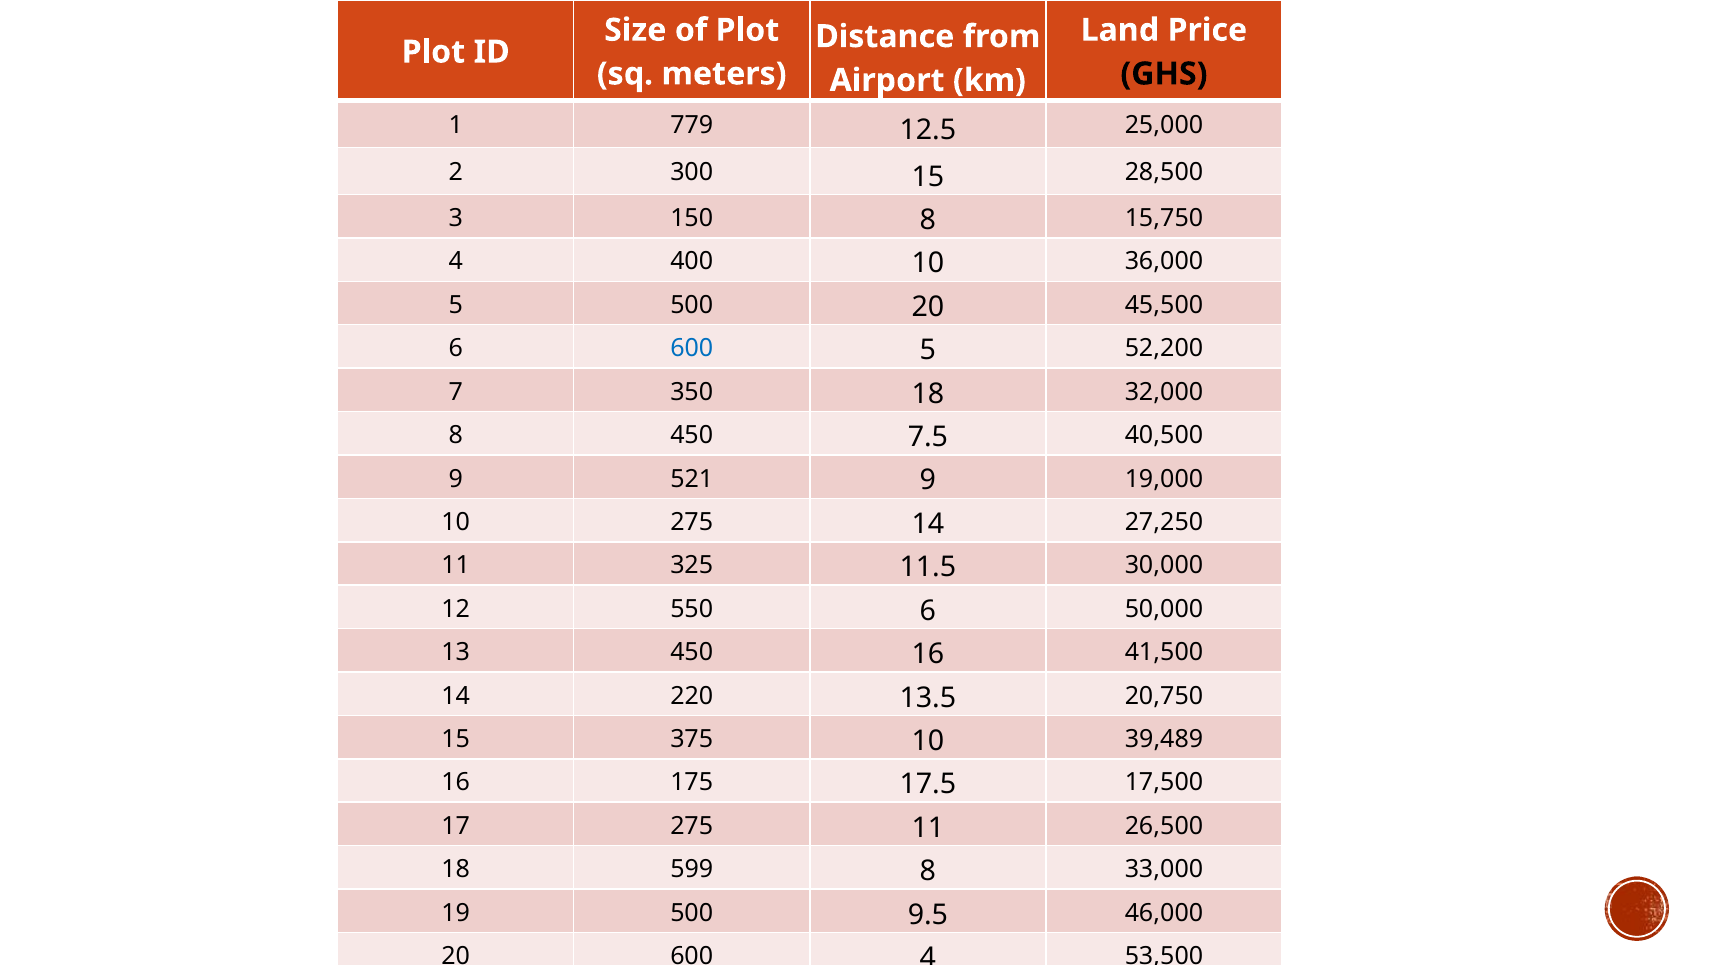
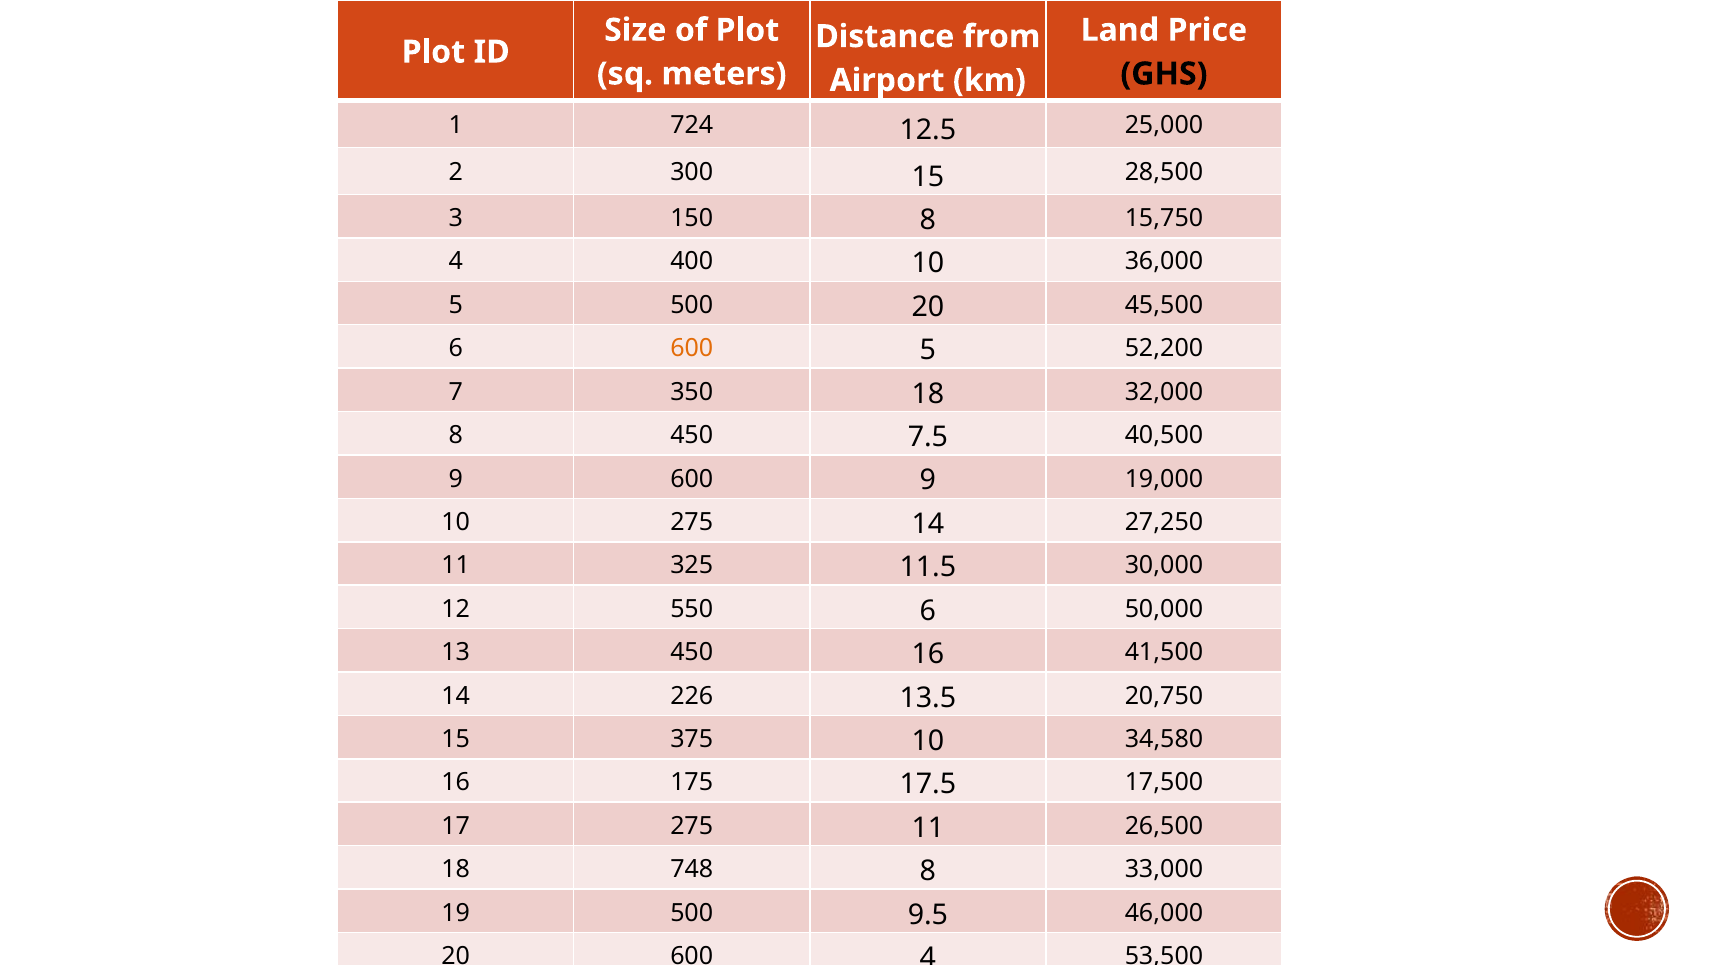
779: 779 -> 724 (692, 125)
600 colour: blue -> orange (692, 349)
9 521: 521 -> 600 (692, 479)
220: 220 -> 226 (692, 696)
39,489: 39,489 -> 34,580 (1164, 739)
599: 599 -> 748 (692, 870)
